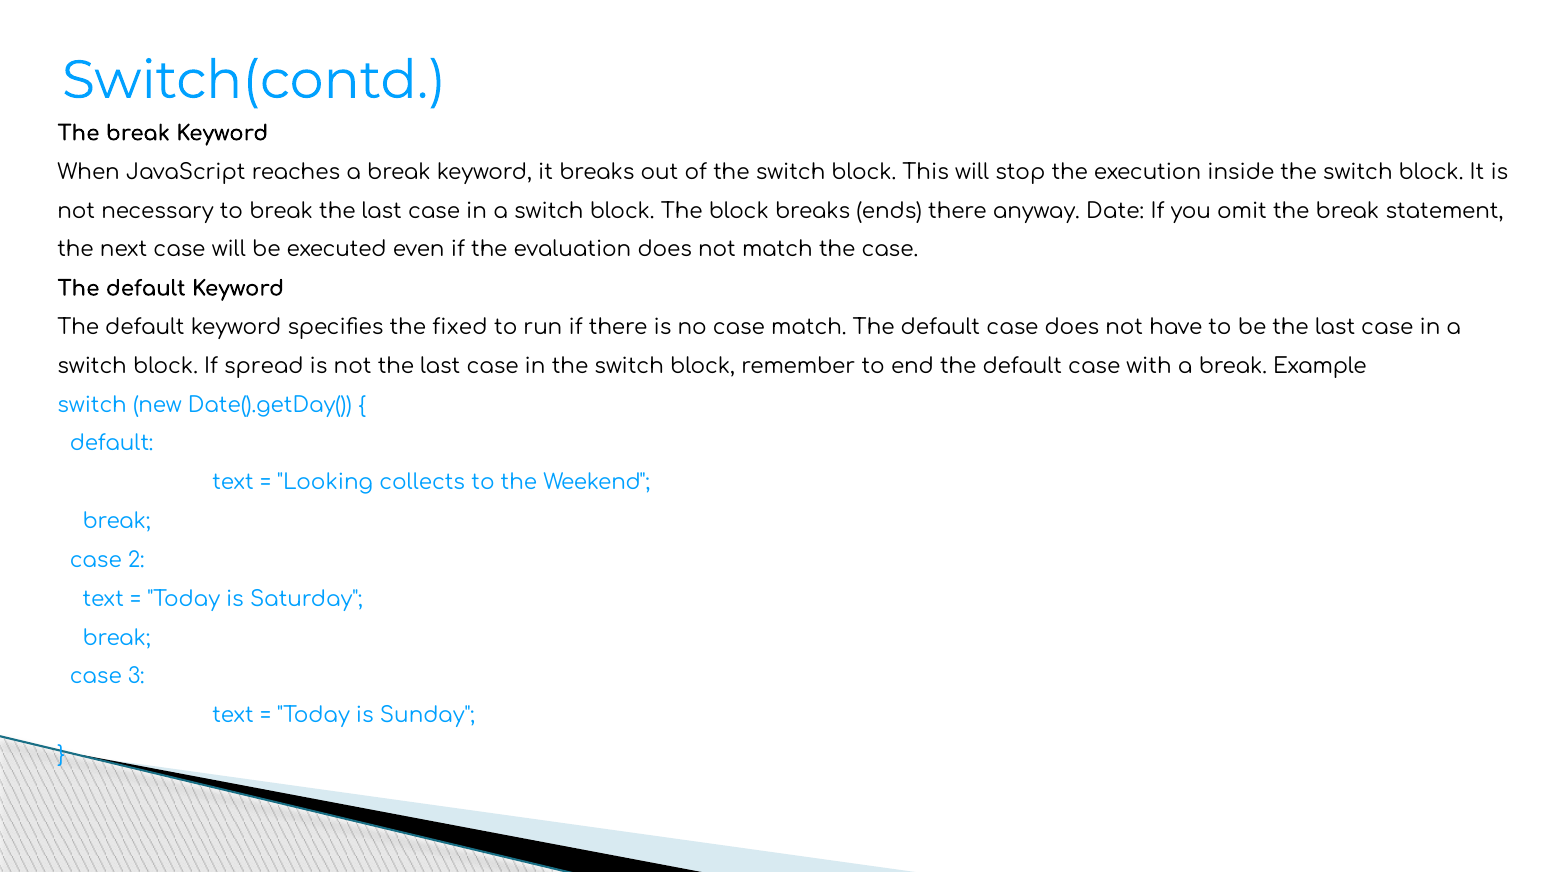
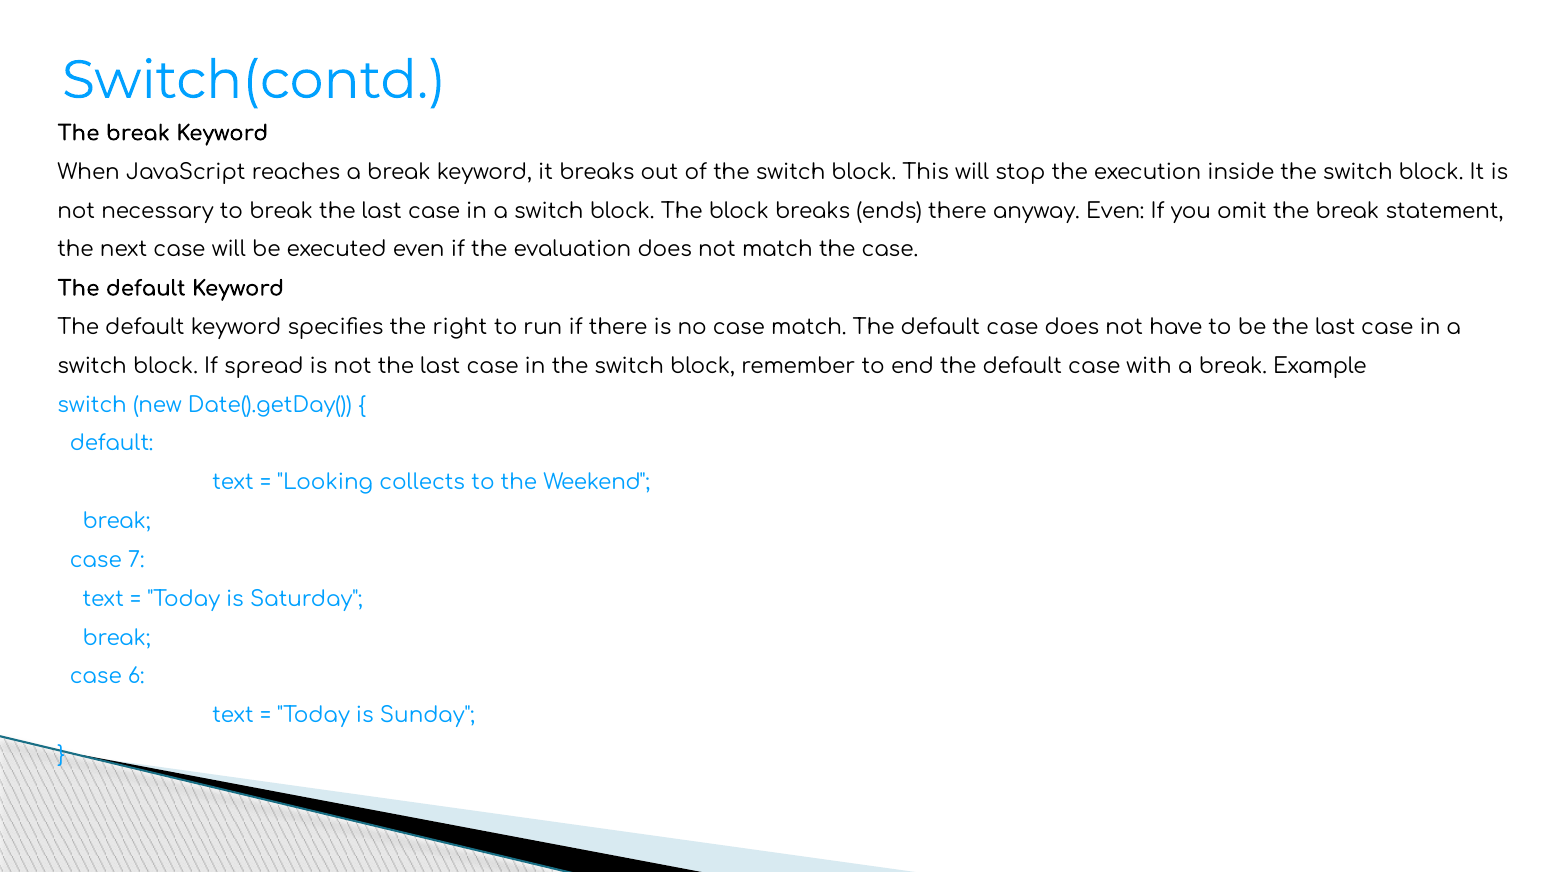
anyway Date: Date -> Even (1115, 211)
fixed: fixed -> right (460, 327)
2: 2 -> 7 (136, 560)
3: 3 -> 6 (136, 676)
